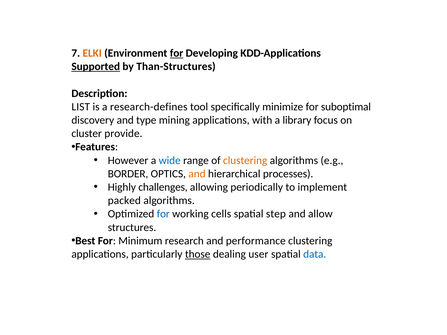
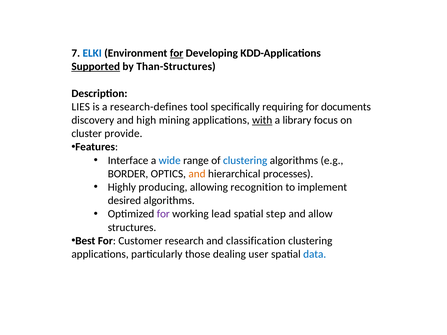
ELKI colour: orange -> blue (92, 53)
LIST: LIST -> LIES (81, 107)
minimize: minimize -> requiring (283, 107)
suboptimal: suboptimal -> documents (346, 107)
type: type -> high (146, 120)
with underline: none -> present (262, 120)
However: However -> Interface (128, 160)
clustering colour: orange -> blue (245, 160)
challenges: challenges -> producing (163, 187)
periodically: periodically -> recognition (257, 187)
packed: packed -> desired (124, 201)
for colour: blue -> purple (163, 214)
cells: cells -> lead (221, 214)
Minimum: Minimum -> Customer (140, 241)
performance: performance -> classification (256, 241)
those underline: present -> none (198, 254)
